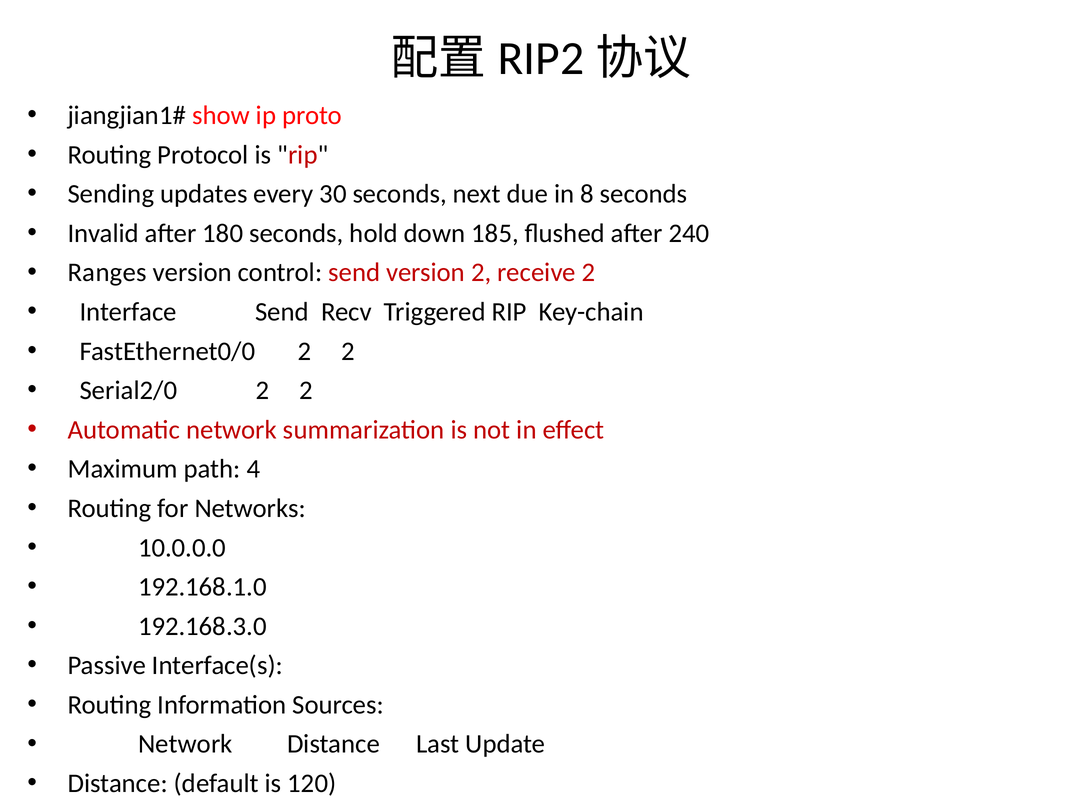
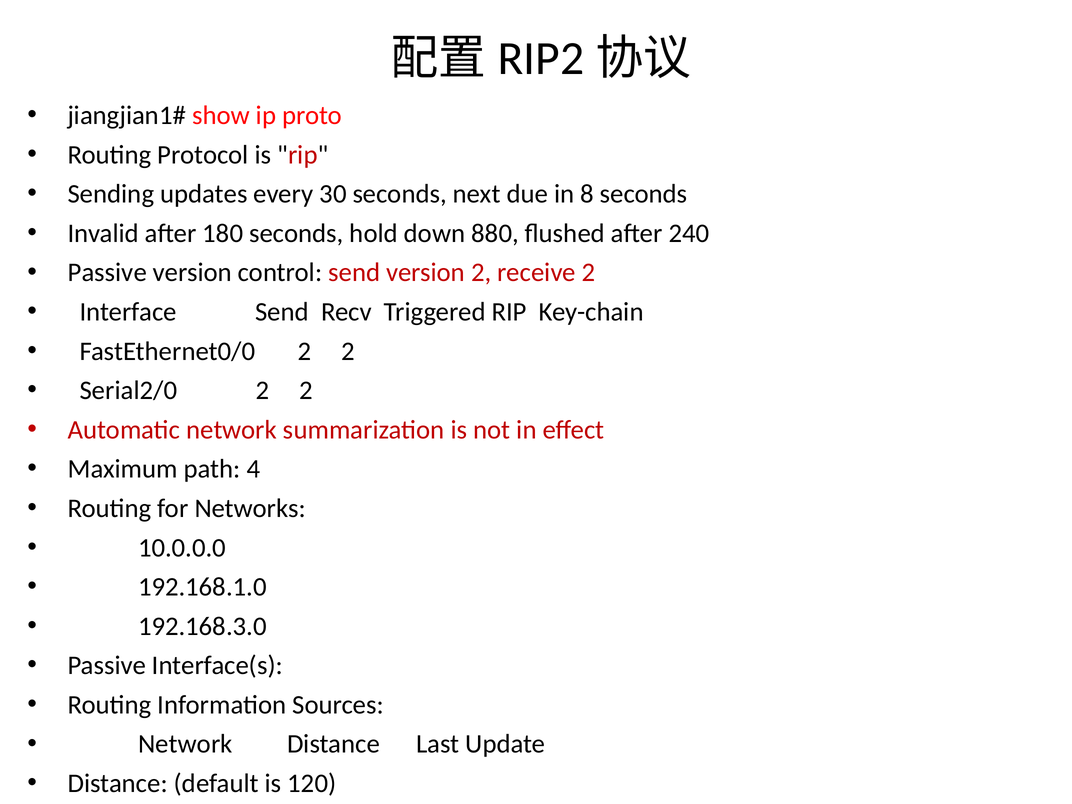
185: 185 -> 880 (495, 233)
Ranges: Ranges -> Passive (107, 273)
